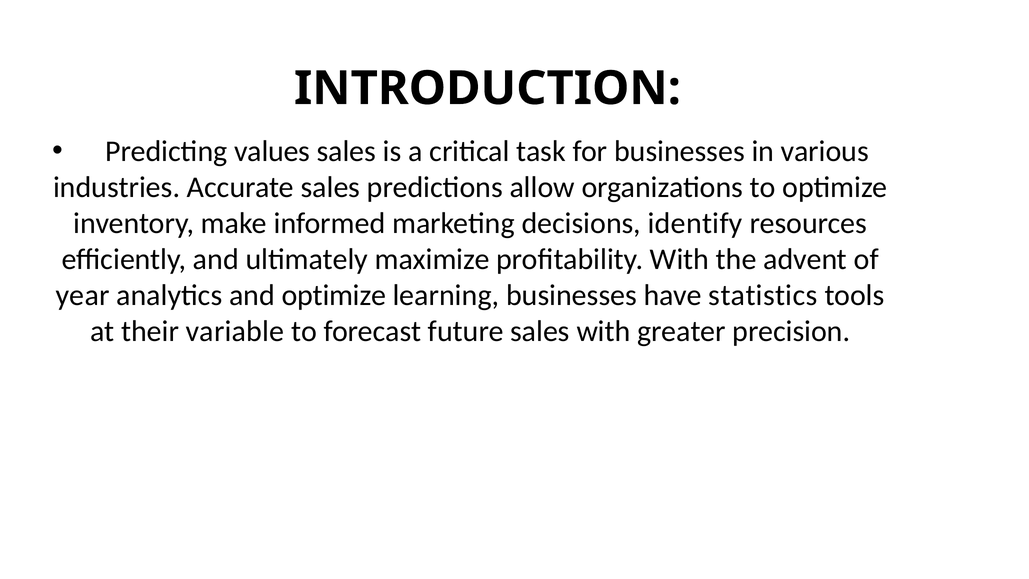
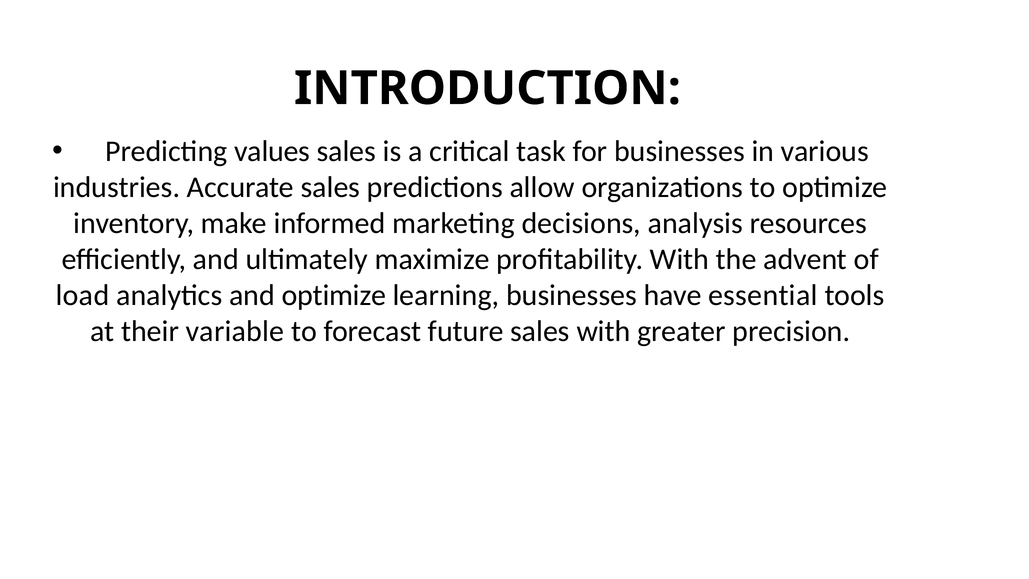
identify: identify -> analysis (695, 223)
year: year -> load (83, 295)
statistics: statistics -> essential (763, 295)
